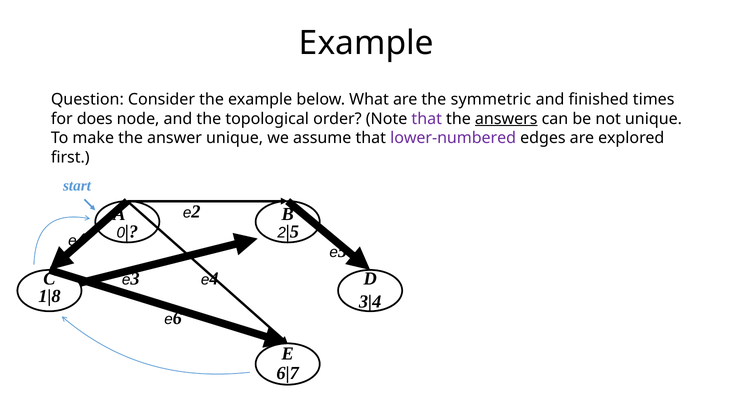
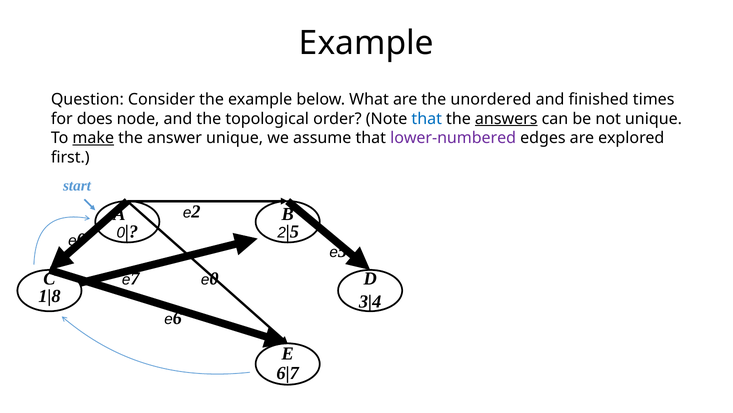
symmetric: symmetric -> unordered (491, 99)
that colour: purple -> blue (427, 119)
make underline: none -> present (93, 138)
4: 4 -> 0 (81, 239)
3: 3 -> 7 (135, 278)
4: 4 -> 0 (214, 278)
